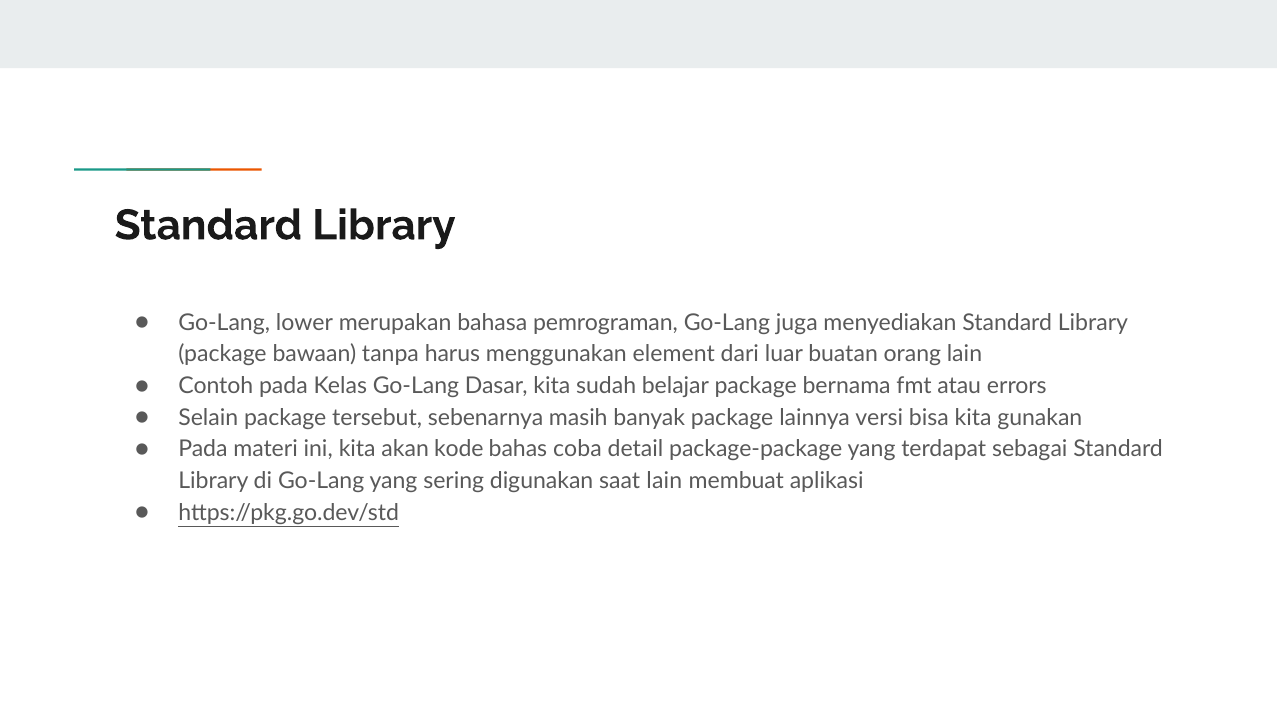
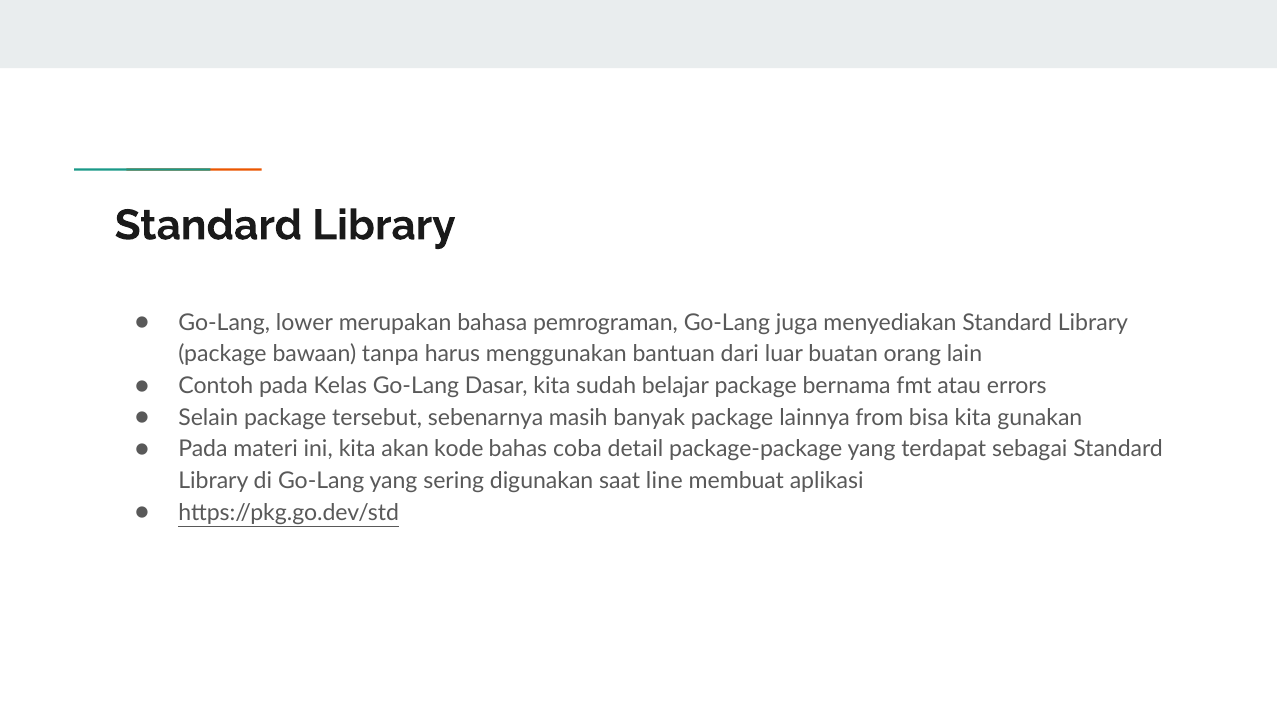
element: element -> bantuan (674, 354)
versi: versi -> from (879, 418)
saat lain: lain -> line (664, 481)
